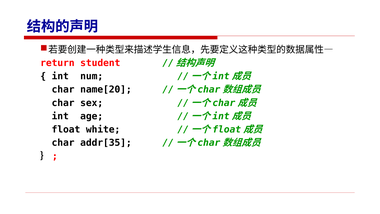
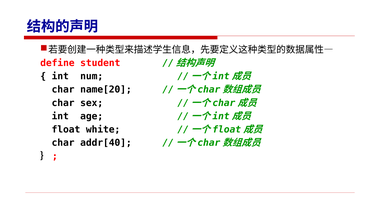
return: return -> define (57, 63)
addr[35: addr[35 -> addr[40 (106, 143)
